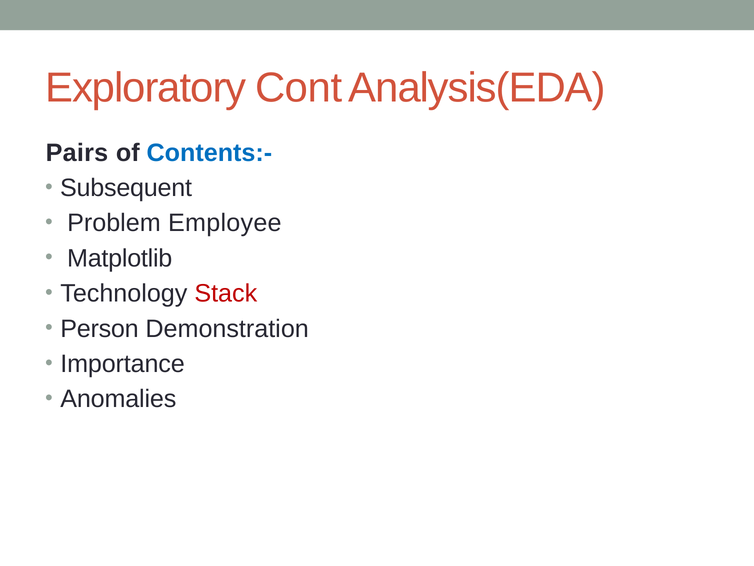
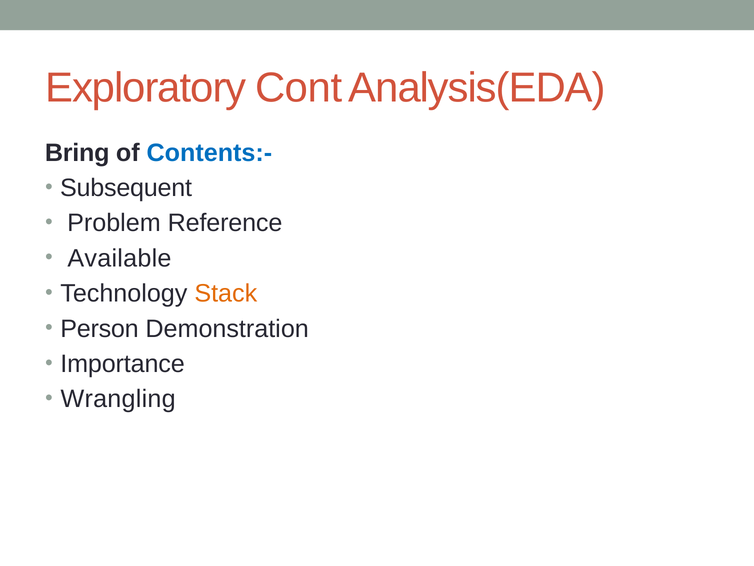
Pairs: Pairs -> Bring (77, 153)
Employee: Employee -> Reference (225, 223)
Matplotlib: Matplotlib -> Available (119, 258)
Stack colour: red -> orange (226, 293)
Anomalies: Anomalies -> Wrangling (118, 399)
